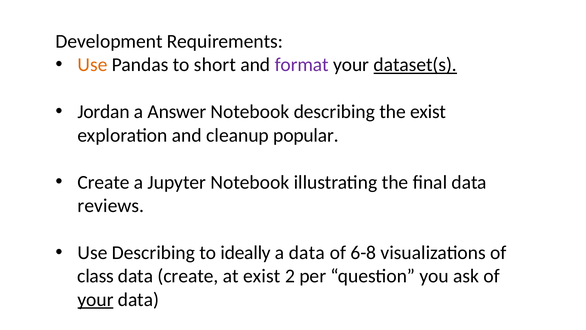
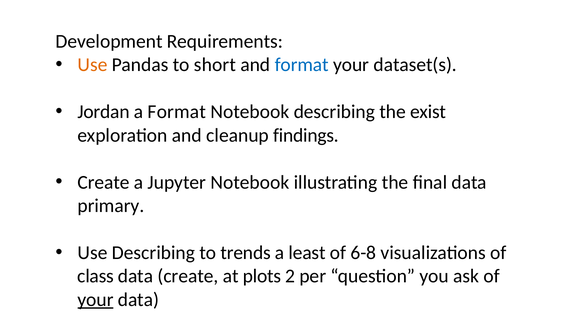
format colour: purple -> blue (302, 65)
dataset(s underline: present -> none (415, 65)
a Answer: Answer -> Format (177, 112)
popular: popular -> findings (306, 135)
reviews: reviews -> primary (111, 205)
ideally: ideally -> trends (246, 252)
a data: data -> least (307, 252)
at exist: exist -> plots (262, 276)
